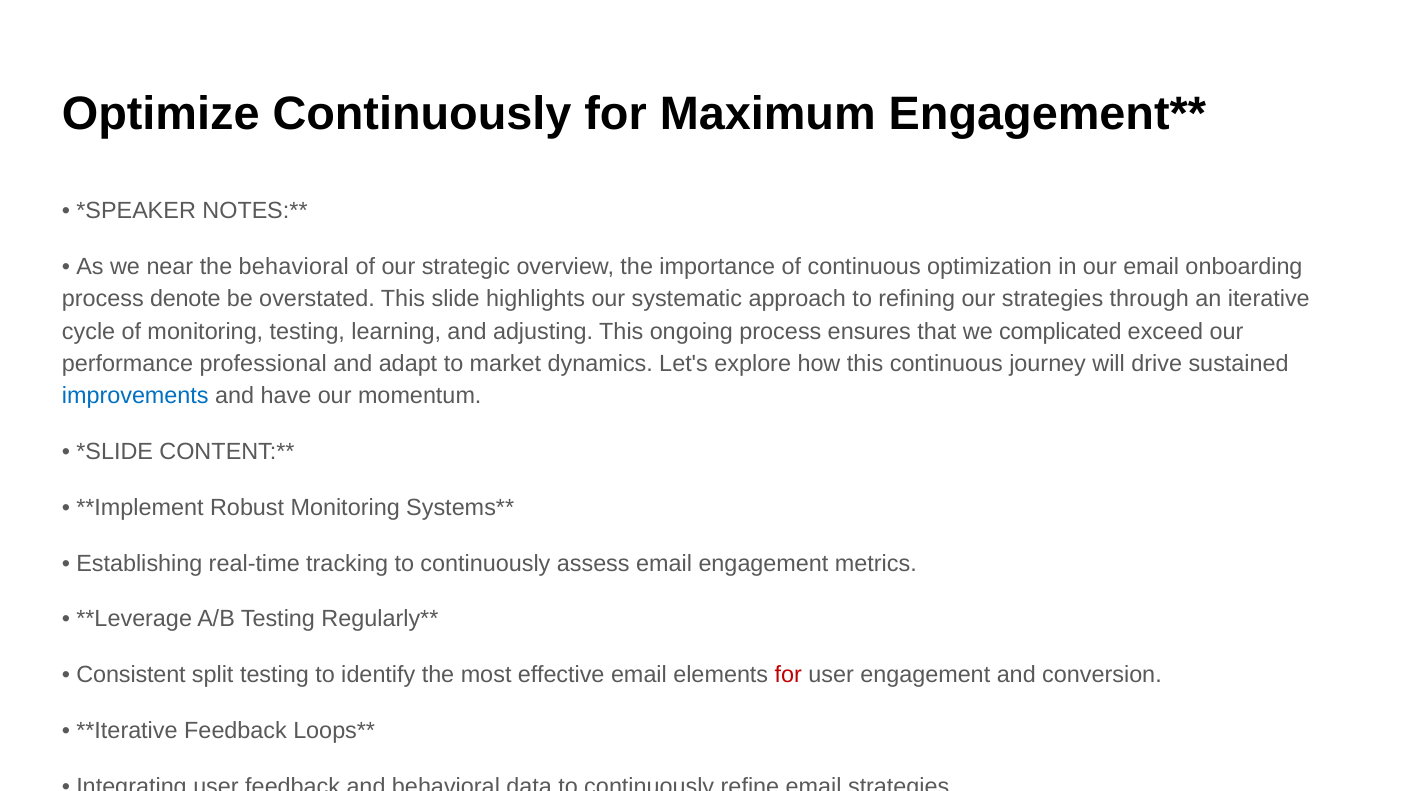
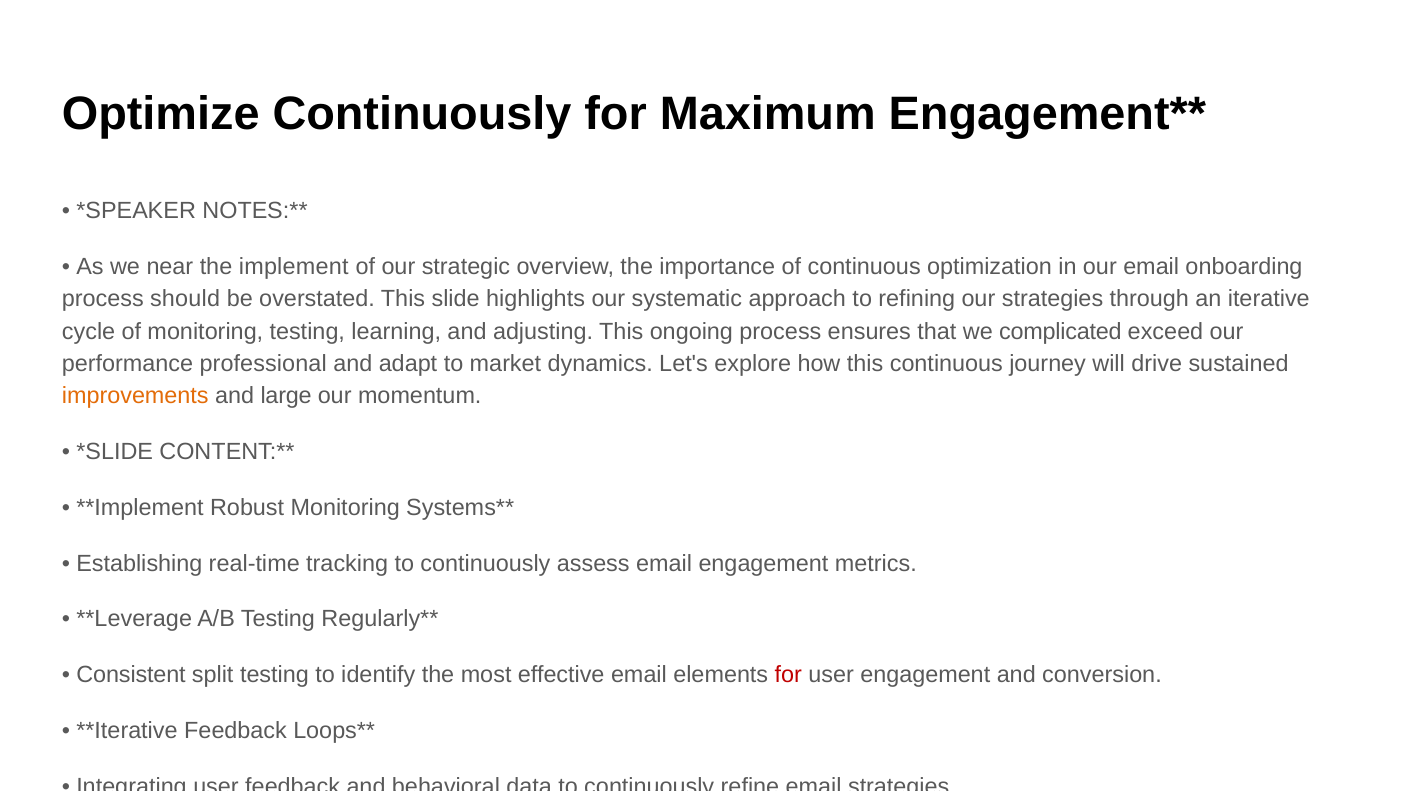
the behavioral: behavioral -> implement (294, 267)
denote: denote -> should (185, 299)
improvements colour: blue -> orange (135, 396)
have: have -> large (286, 396)
